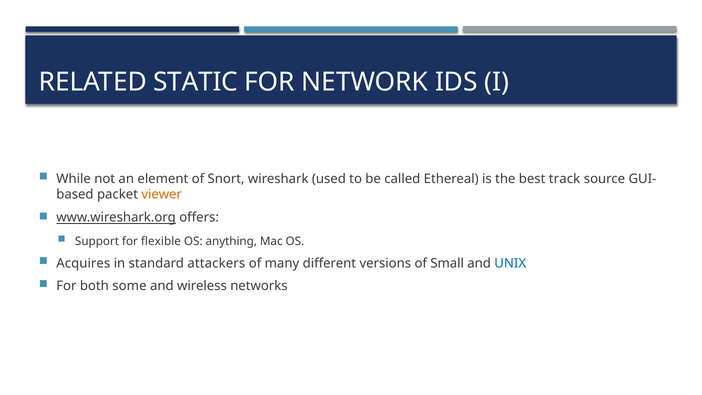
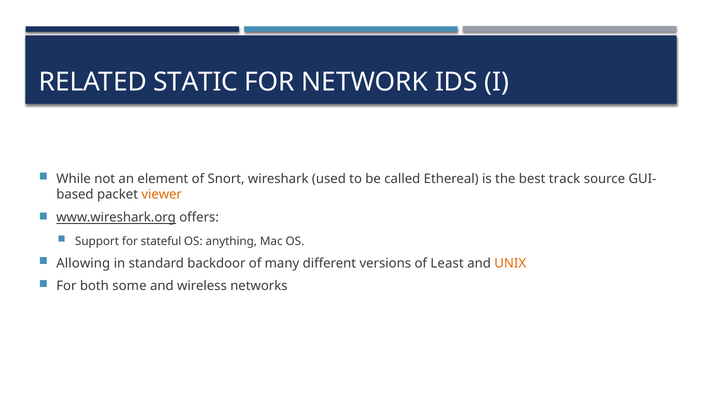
flexible: flexible -> stateful (161, 241)
Acquires: Acquires -> Allowing (83, 263)
attackers: attackers -> backdoor (216, 263)
Small: Small -> Least (447, 263)
UNIX colour: blue -> orange (510, 263)
